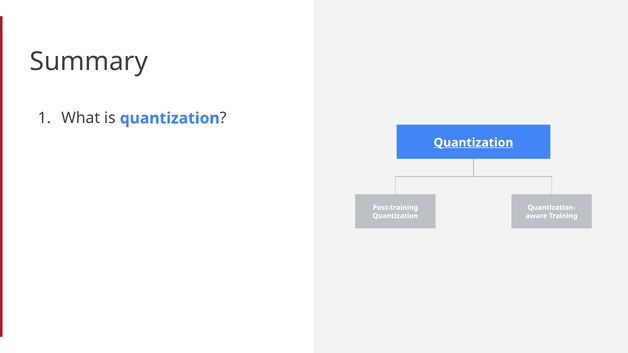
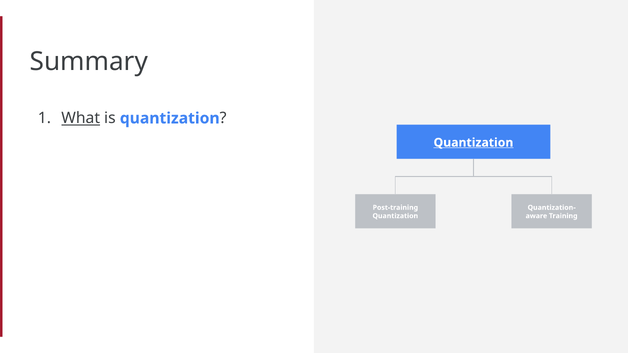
What underline: none -> present (81, 118)
